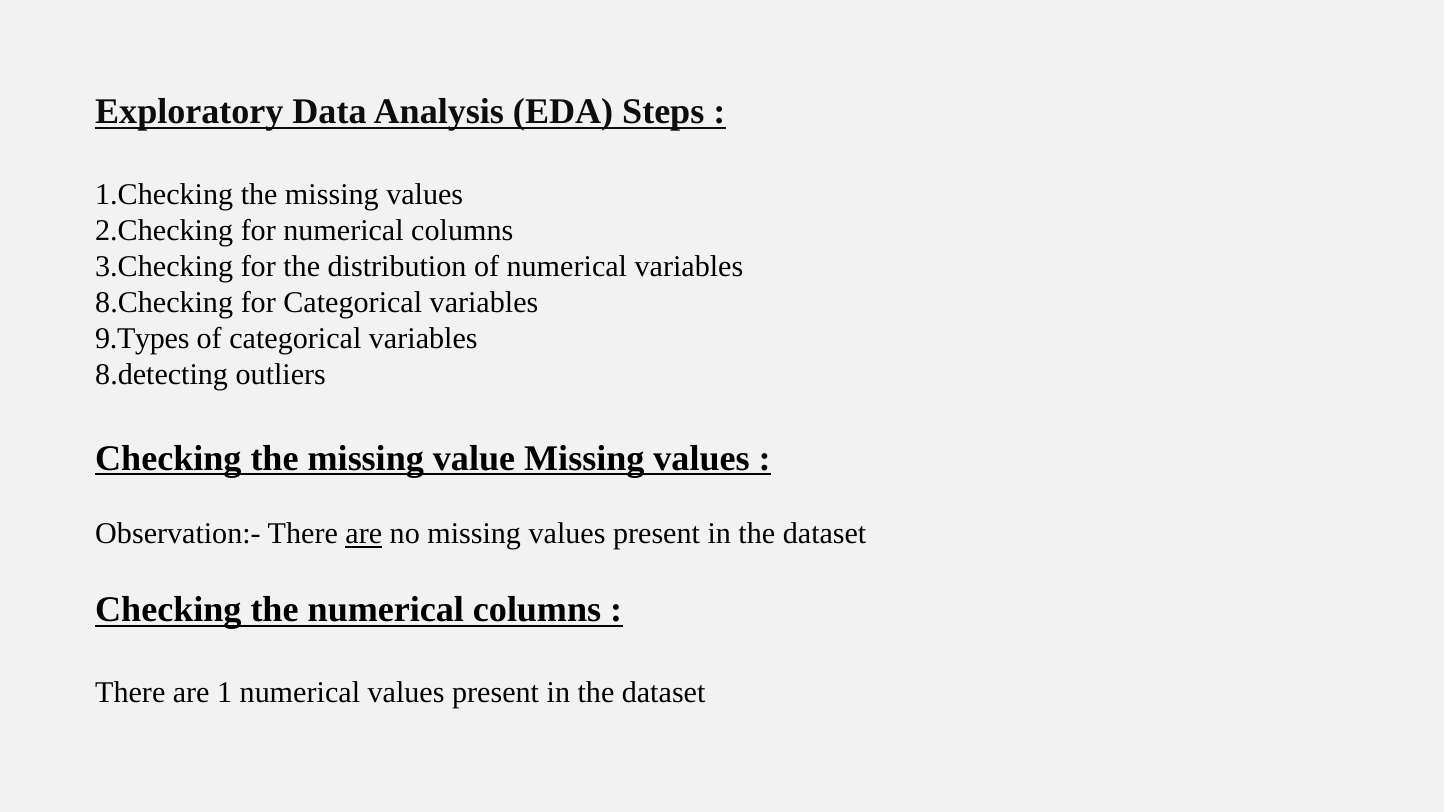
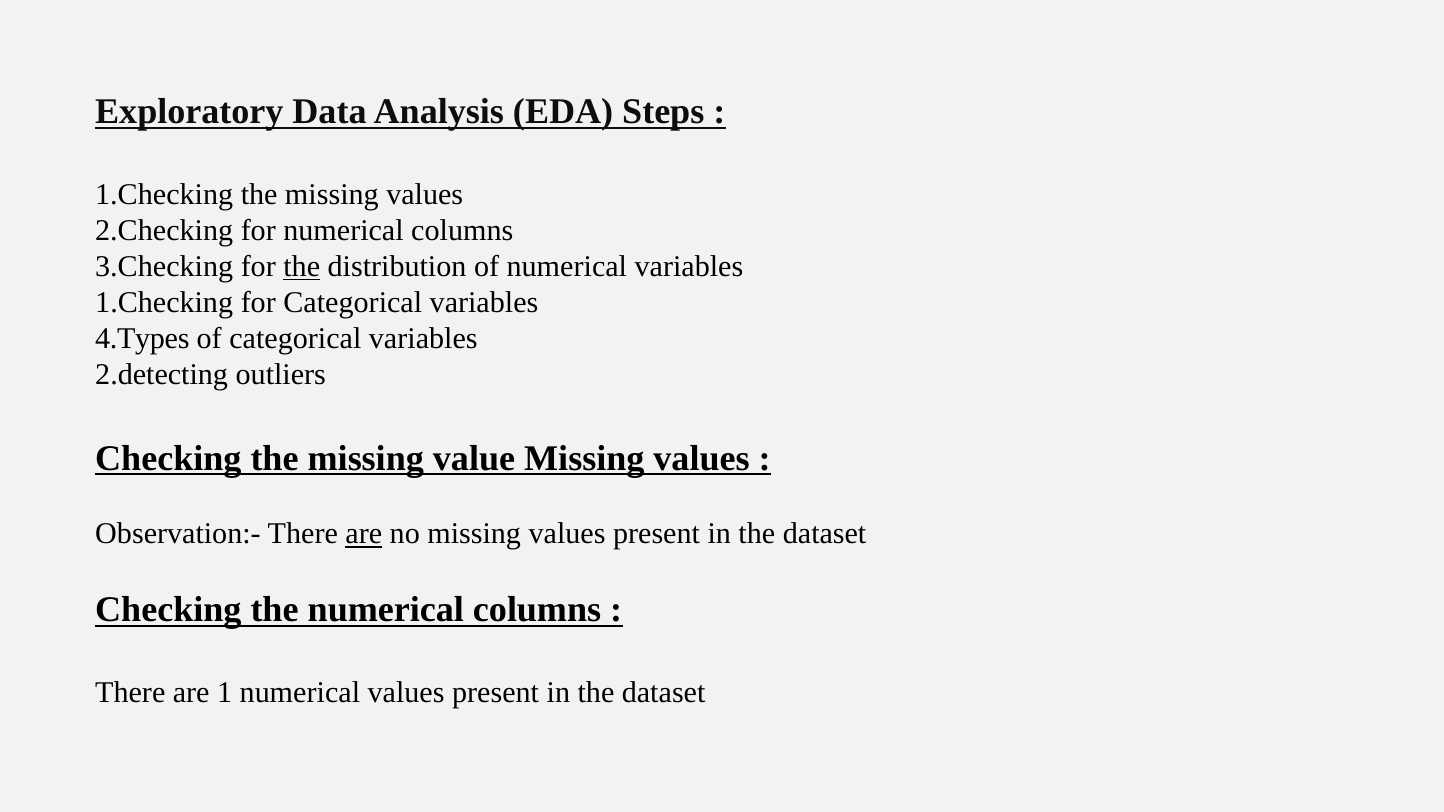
the underline: none -> present (302, 267)
8.Checking: 8.Checking -> 1.Checking (164, 303)
9.Types: 9.Types -> 4.Types (142, 339)
8.detecting: 8.detecting -> 2.detecting (162, 375)
